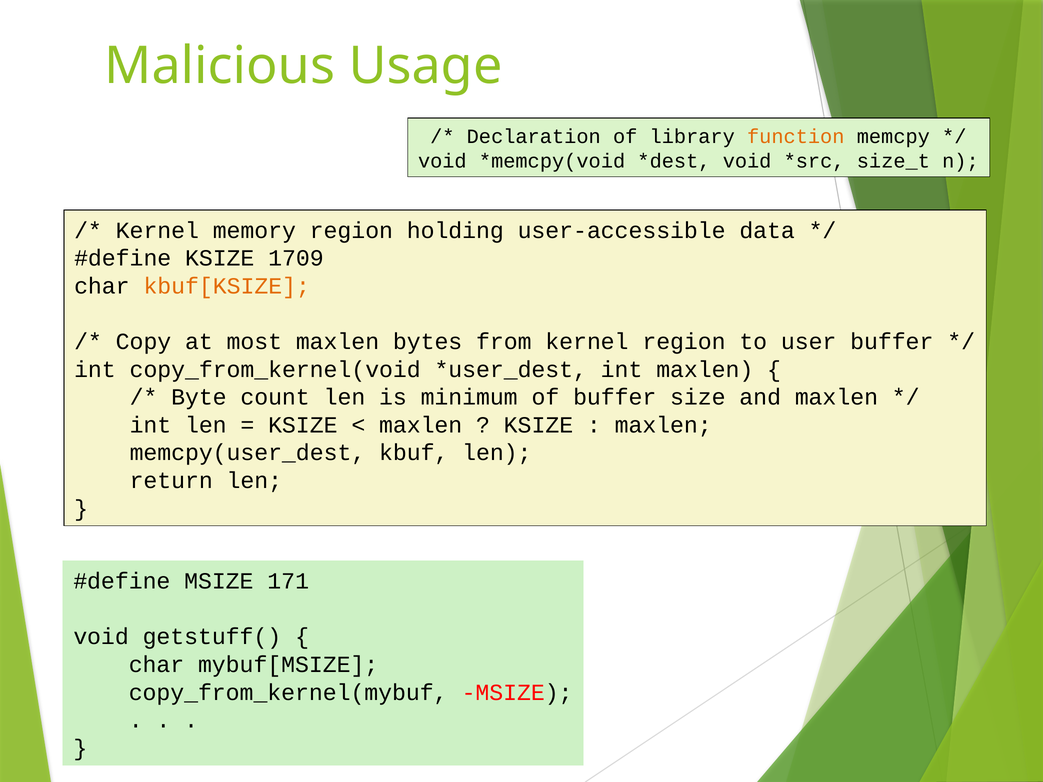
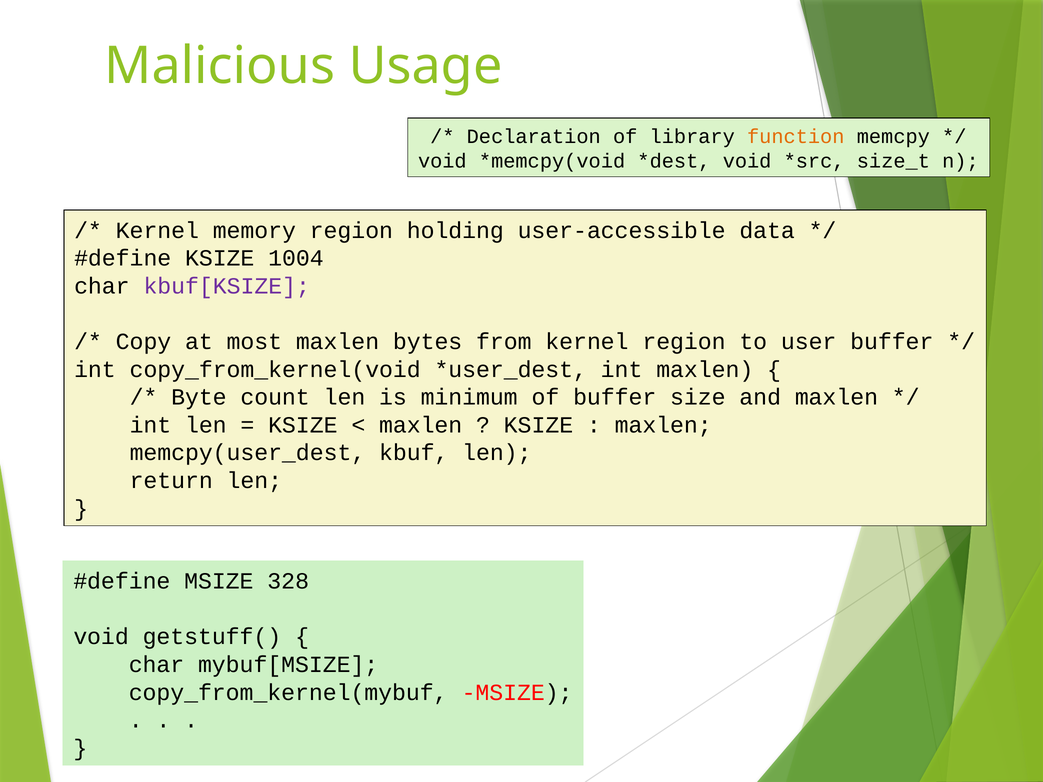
1709: 1709 -> 1004 (296, 258)
kbuf[KSIZE colour: orange -> purple (227, 286)
171: 171 -> 328 (288, 581)
